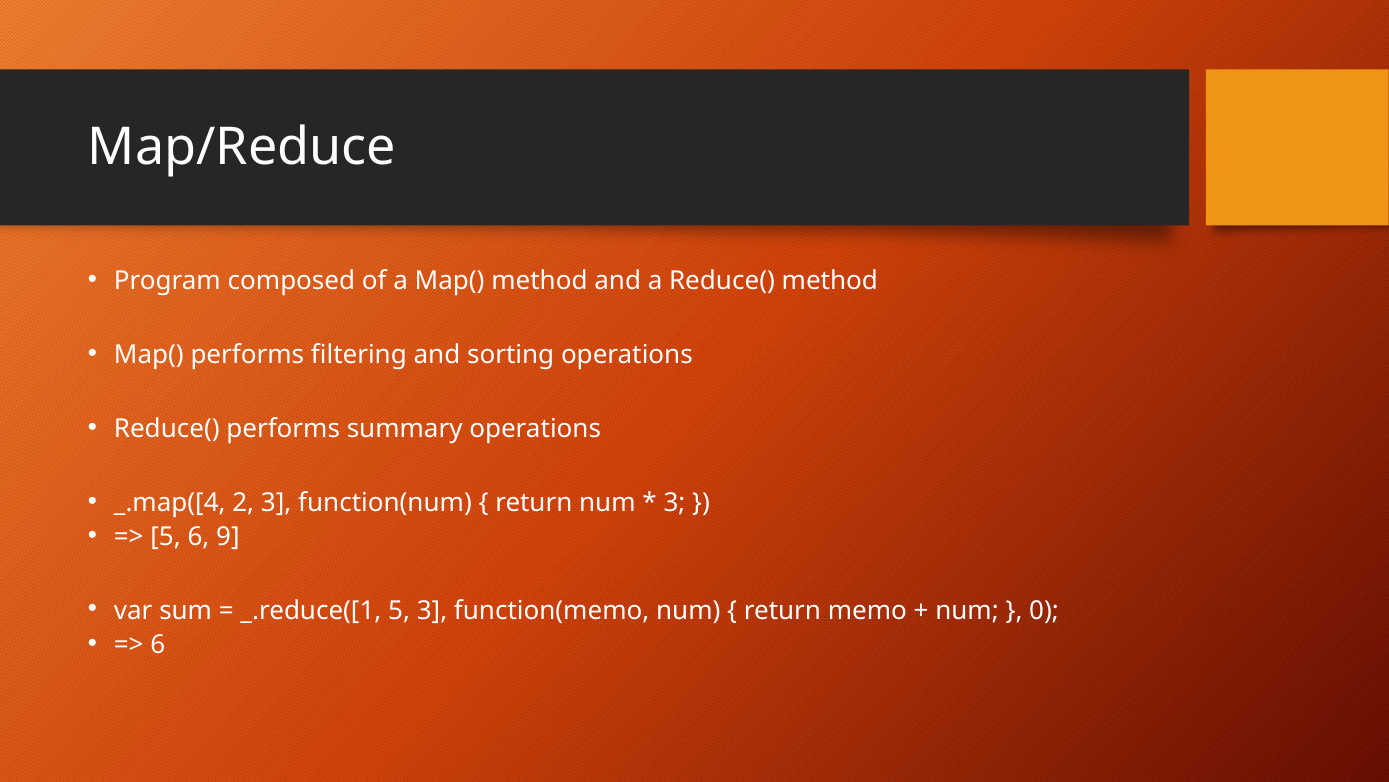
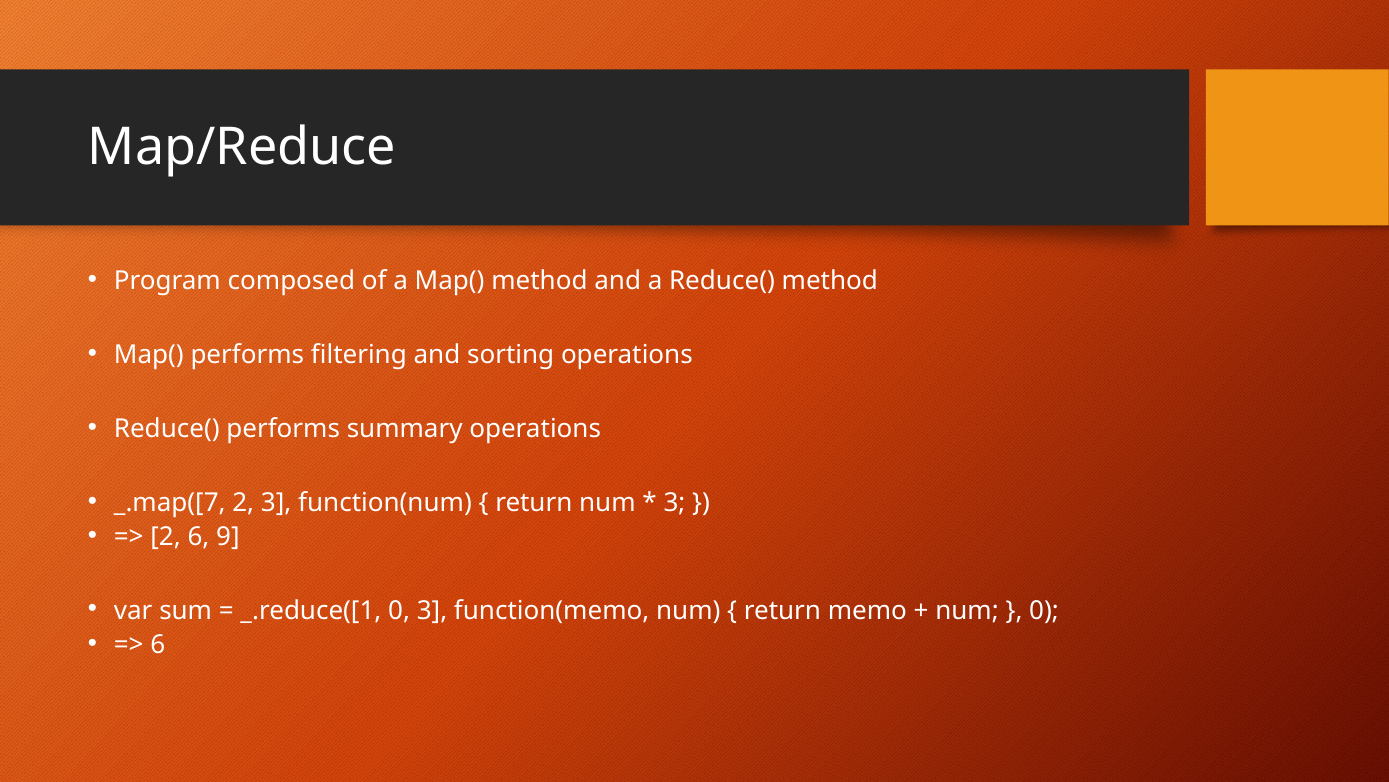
_.map([4: _.map([4 -> _.map([7 (170, 502)
5: 5 -> 2 (166, 536)
_.reduce([1 5: 5 -> 0 (399, 610)
